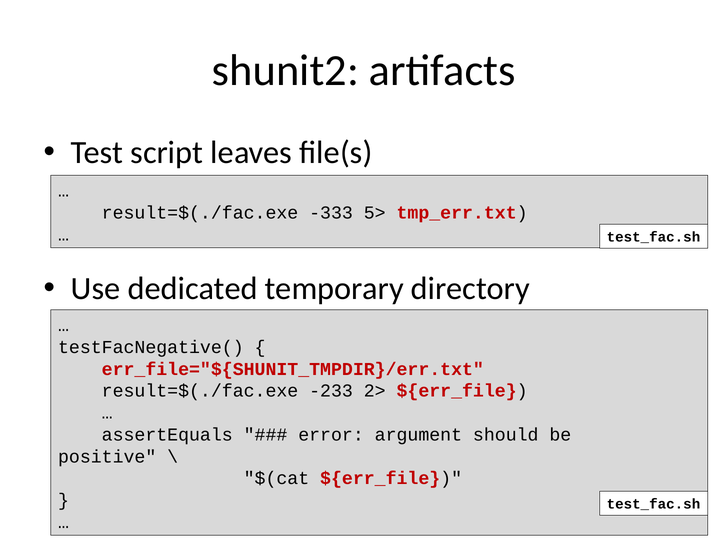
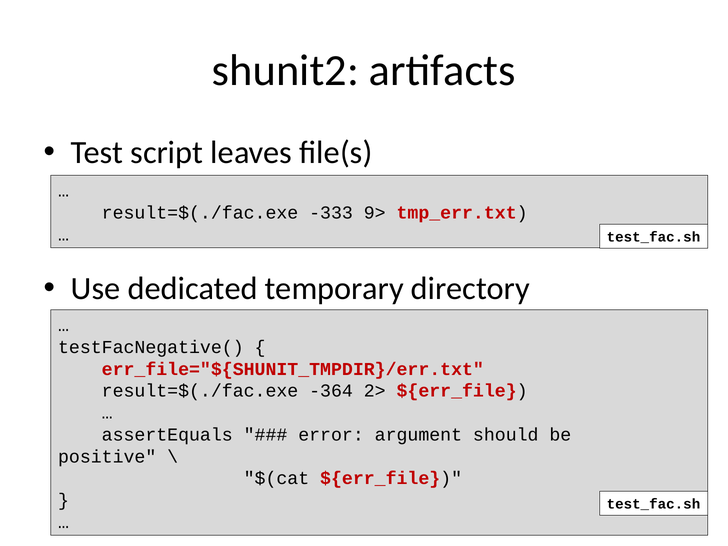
5>: 5> -> 9> (375, 213)
-233: -233 -> -364 (331, 391)
